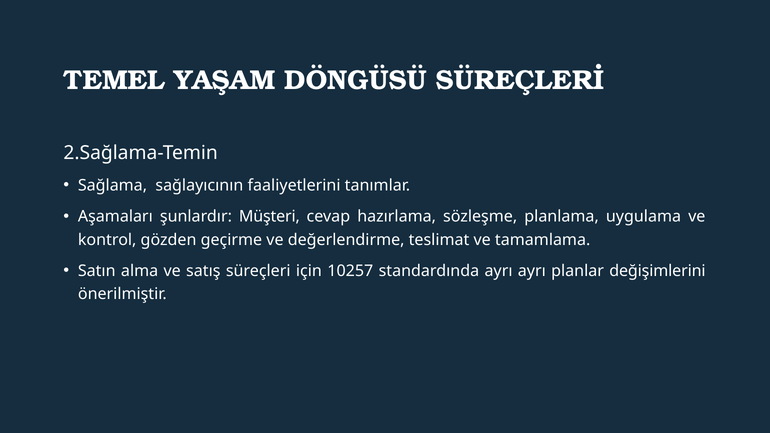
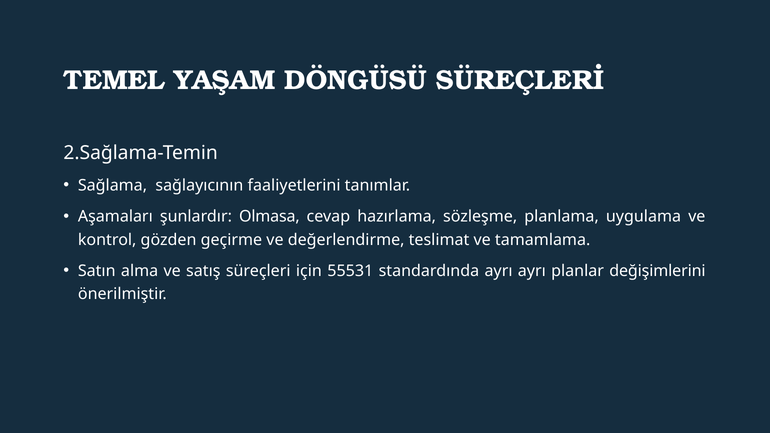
Müşteri: Müşteri -> Olmasa (269, 217)
10257: 10257 -> 55531 (350, 271)
